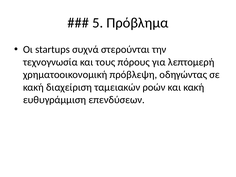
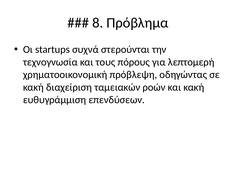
5: 5 -> 8 (98, 23)
